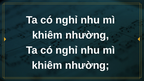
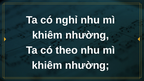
nghỉ: nghỉ -> theo (67, 50)
